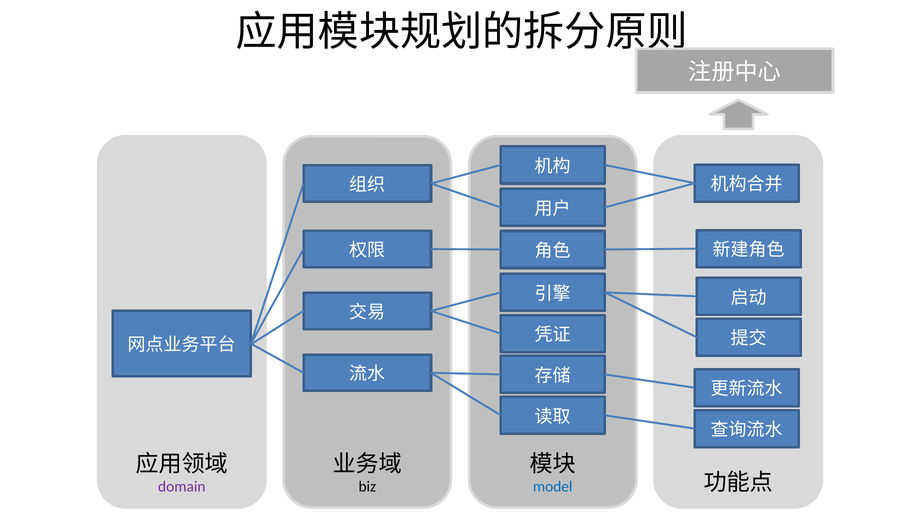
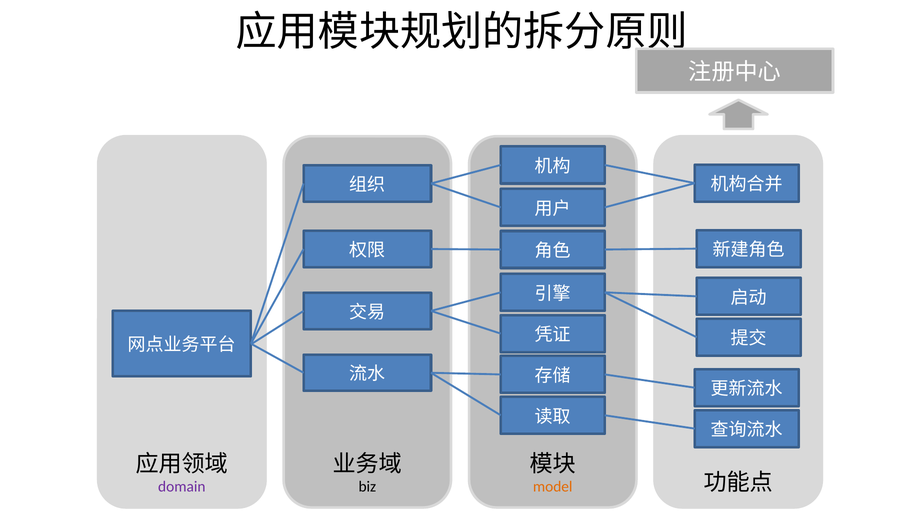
model colour: blue -> orange (553, 486)
